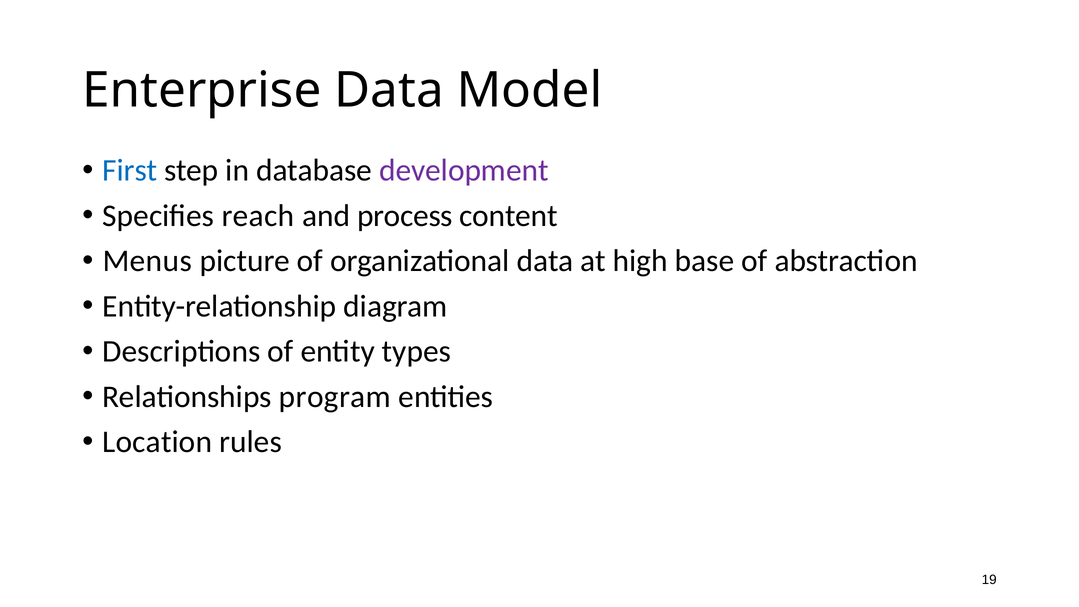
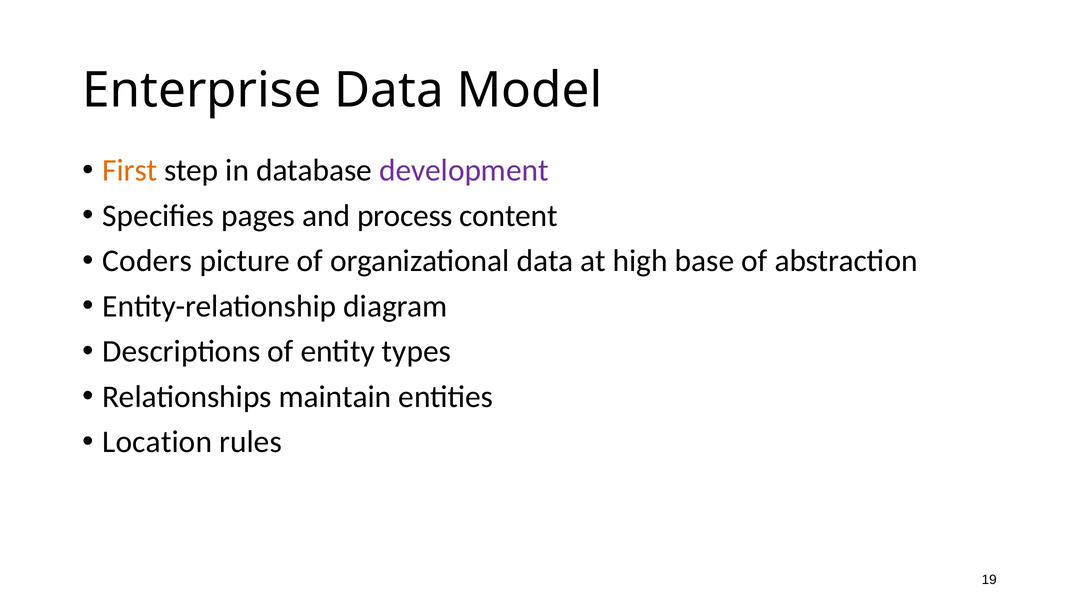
First colour: blue -> orange (130, 170)
reach: reach -> pages (258, 216)
Menus: Menus -> Coders (147, 261)
program: program -> maintain (335, 397)
